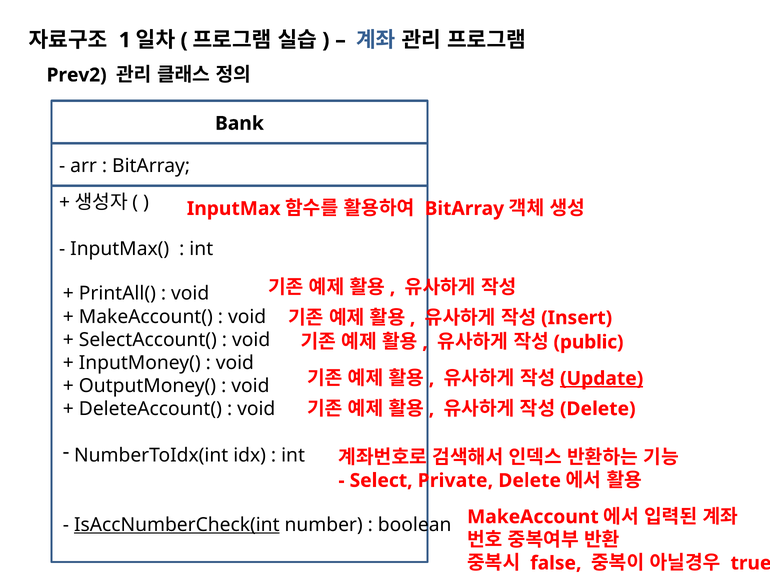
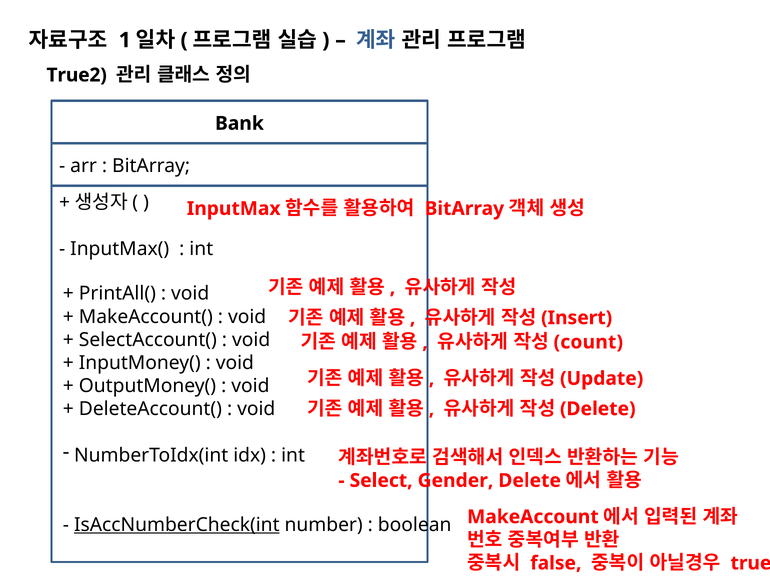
Prev2: Prev2 -> True2 (77, 75)
public: public -> count (588, 342)
Update underline: present -> none (602, 378)
Private: Private -> Gender (455, 480)
